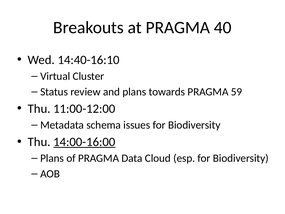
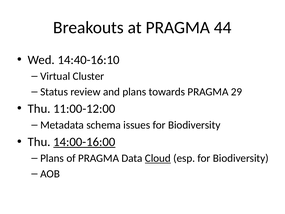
40: 40 -> 44 (223, 28)
59: 59 -> 29 (237, 92)
Cloud underline: none -> present (158, 158)
